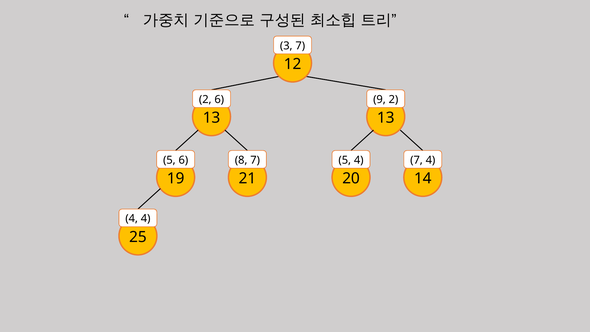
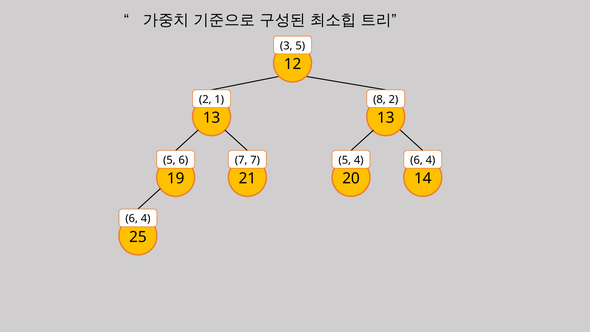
3 7: 7 -> 5 (300, 46)
2 6: 6 -> 1 (219, 99)
9: 9 -> 8 (379, 99)
8: 8 -> 7 (241, 160)
7: 7 -> 6 (417, 160)
4: 4 -> 6 (132, 219)
